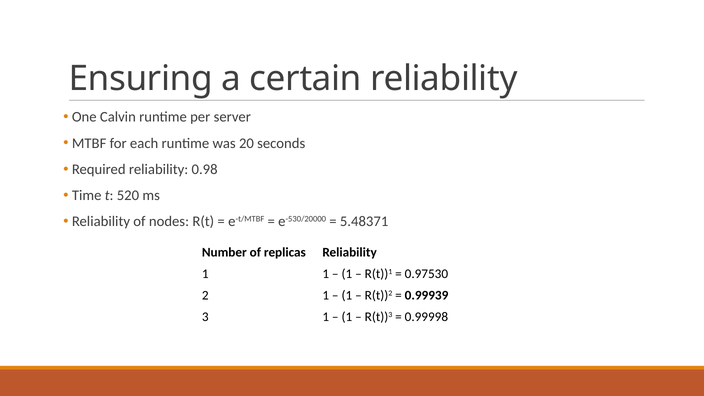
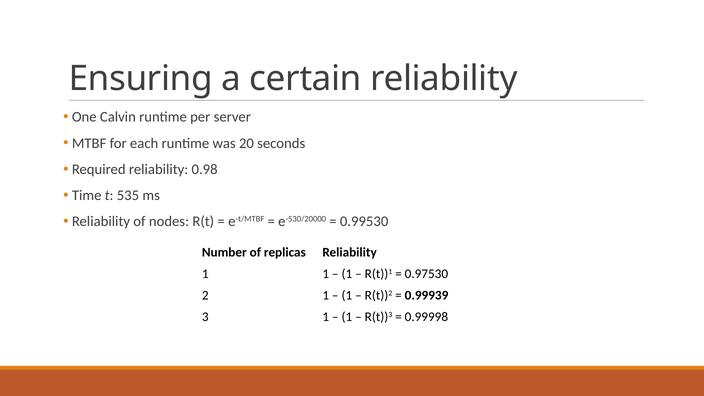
520: 520 -> 535 (128, 195)
5.48371: 5.48371 -> 0.99530 (364, 221)
